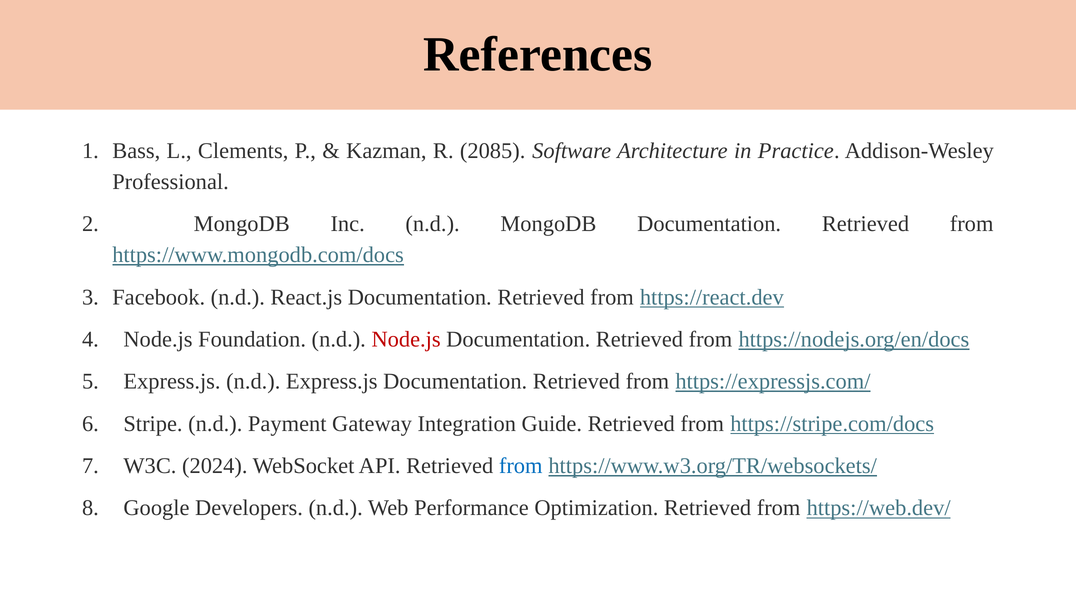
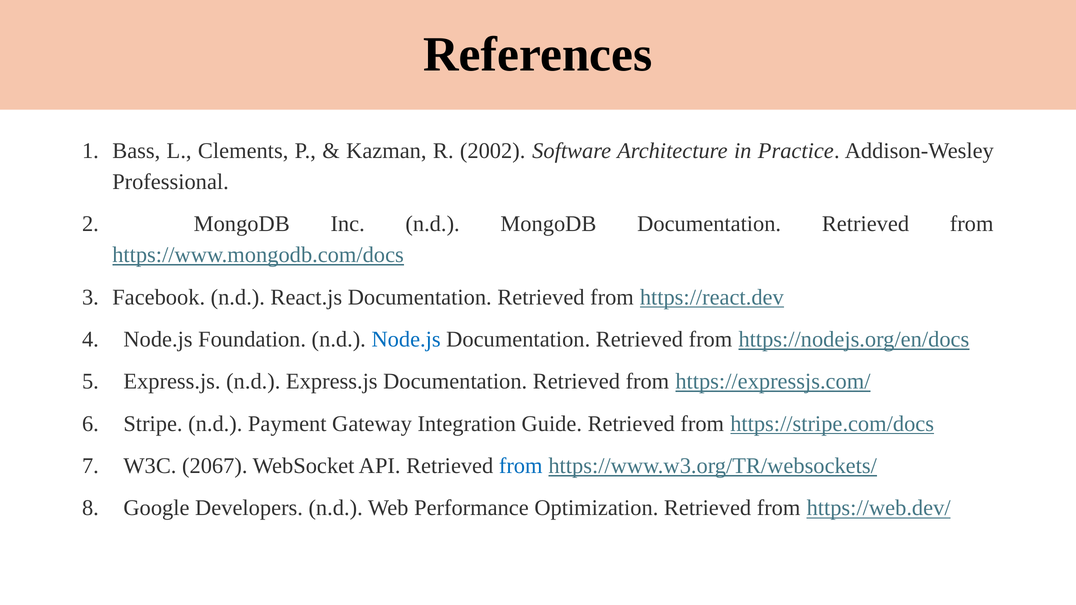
2085: 2085 -> 2002 (493, 151)
Node.js colour: red -> blue (406, 339)
2024: 2024 -> 2067 (215, 466)
